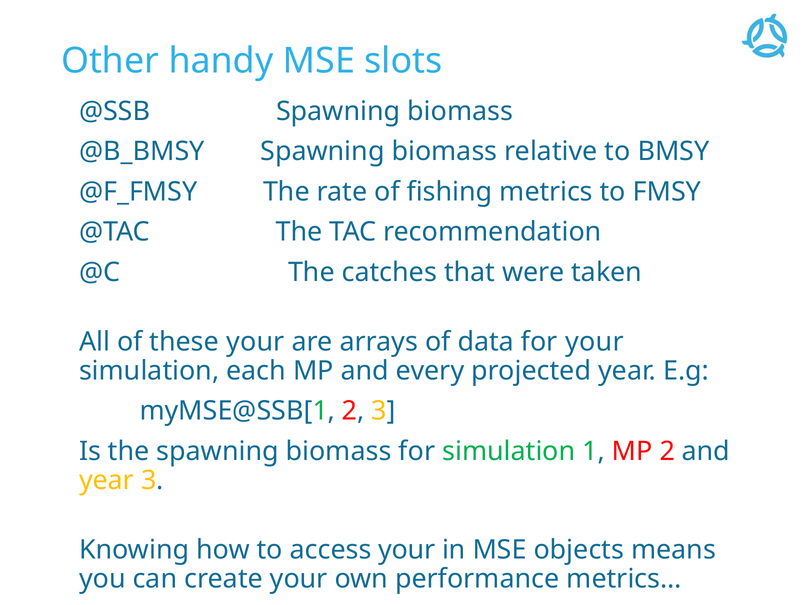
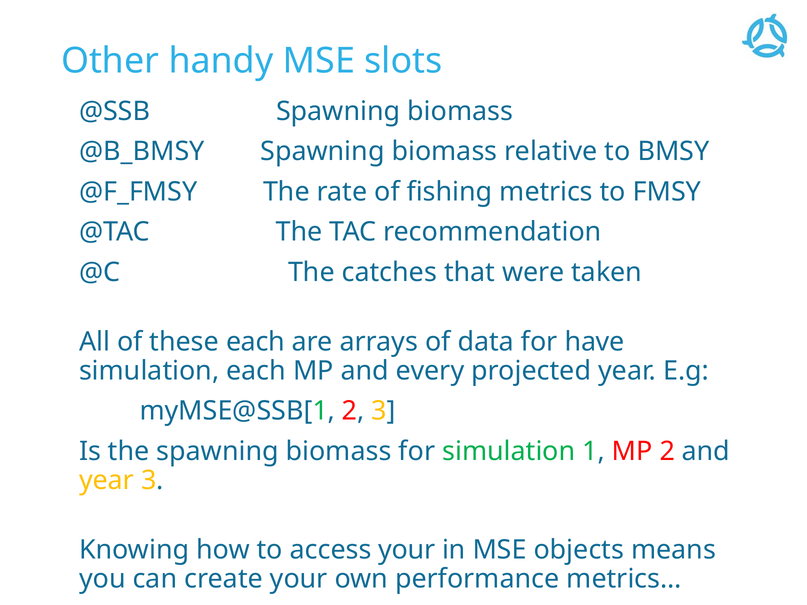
these your: your -> each (256, 342)
for your: your -> have (595, 342)
